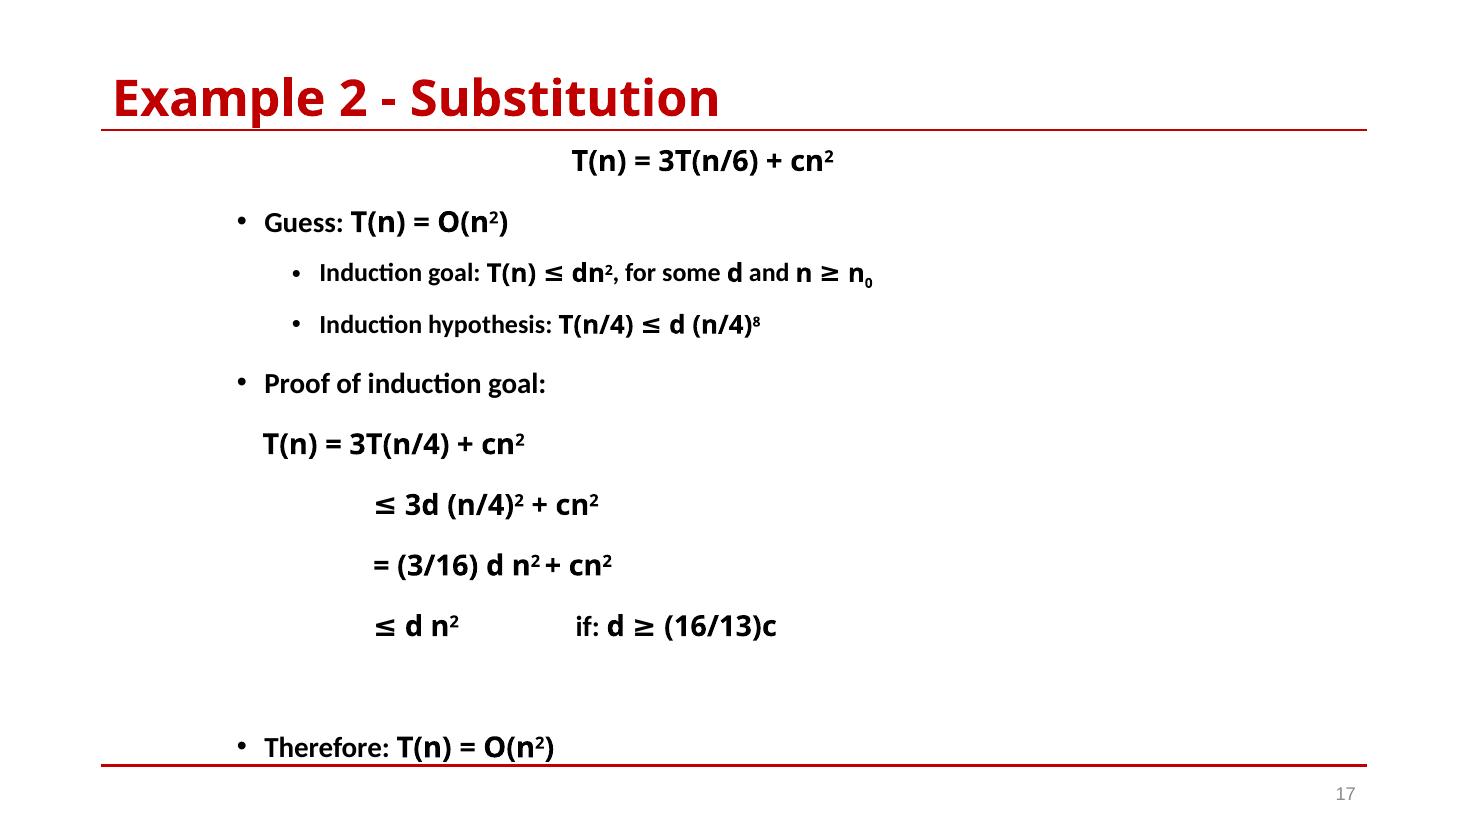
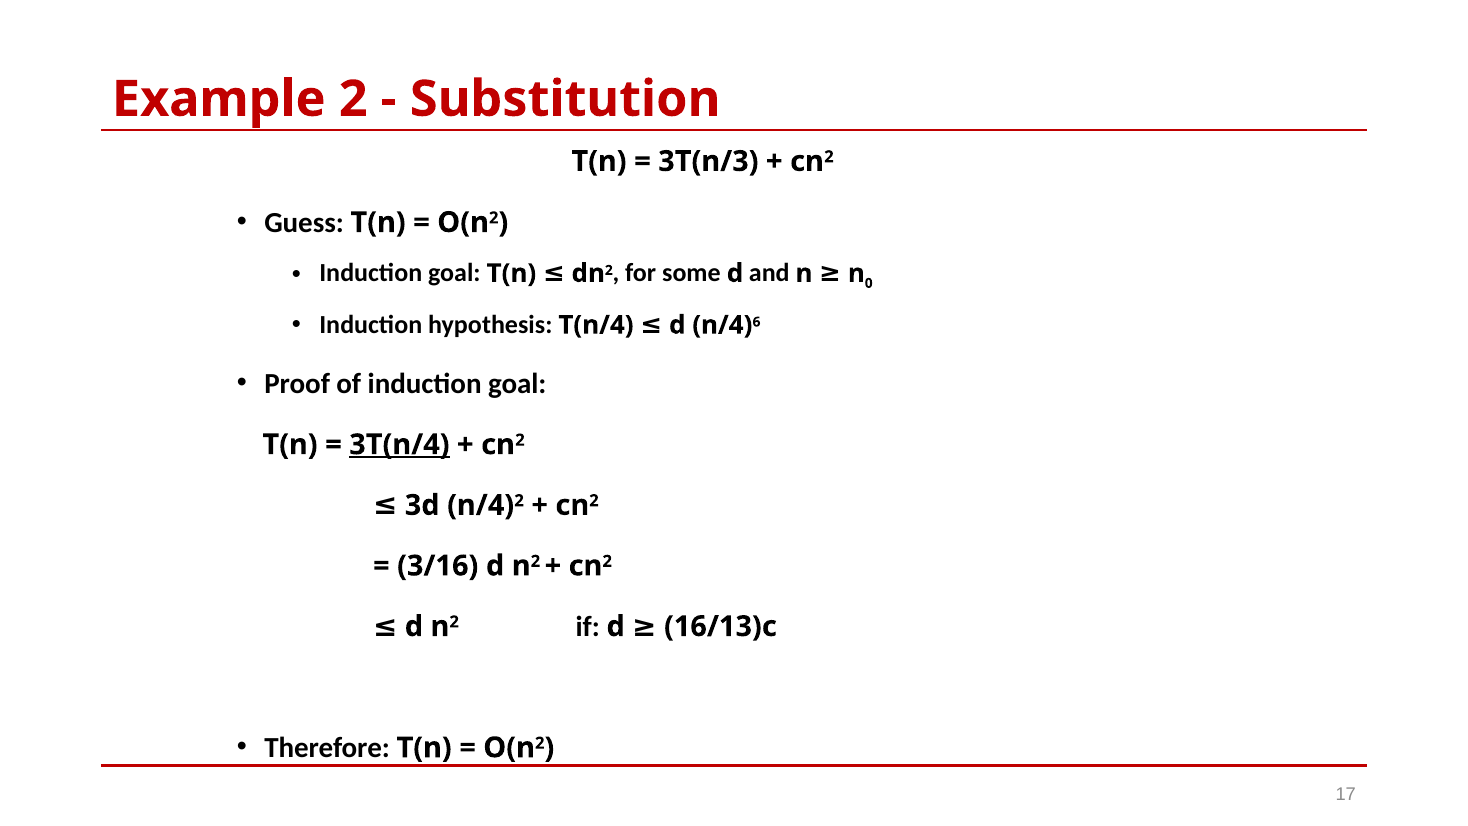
3T(n/6: 3T(n/6 -> 3T(n/3 (708, 161)
8: 8 -> 6 (757, 322)
3T(n/4 underline: none -> present (399, 445)
